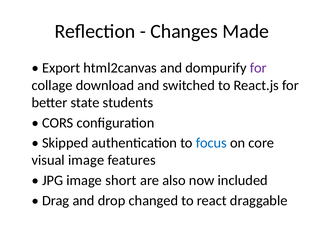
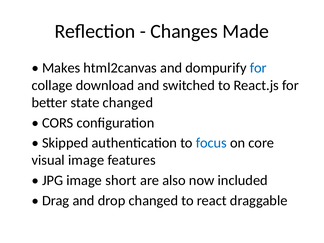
Export: Export -> Makes (61, 68)
for colour: purple -> blue (258, 68)
state students: students -> changed (128, 103)
